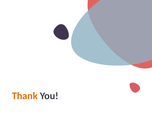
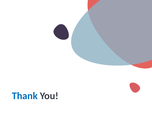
Thank colour: orange -> blue (25, 96)
